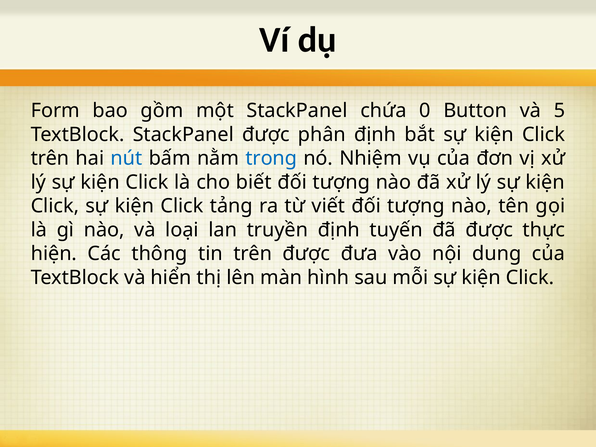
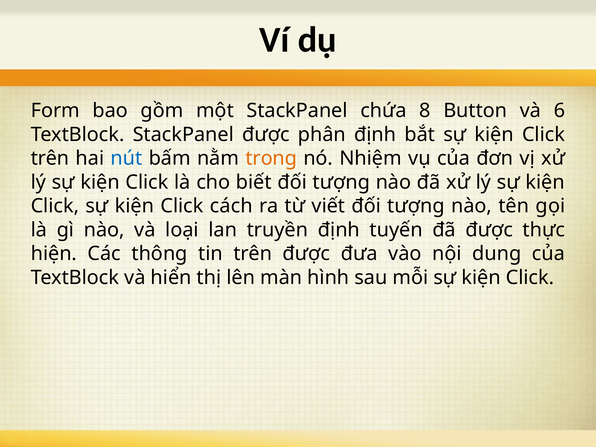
0: 0 -> 8 (425, 111)
5: 5 -> 6 (559, 111)
trong colour: blue -> orange (271, 158)
tảng: tảng -> cách (231, 206)
